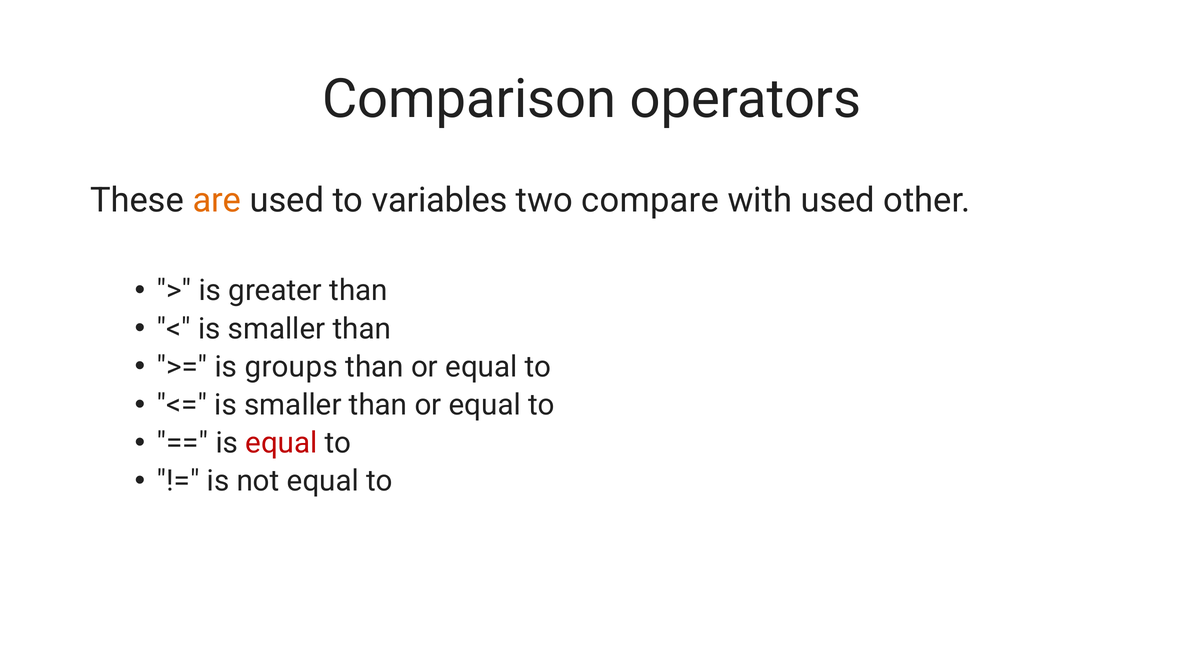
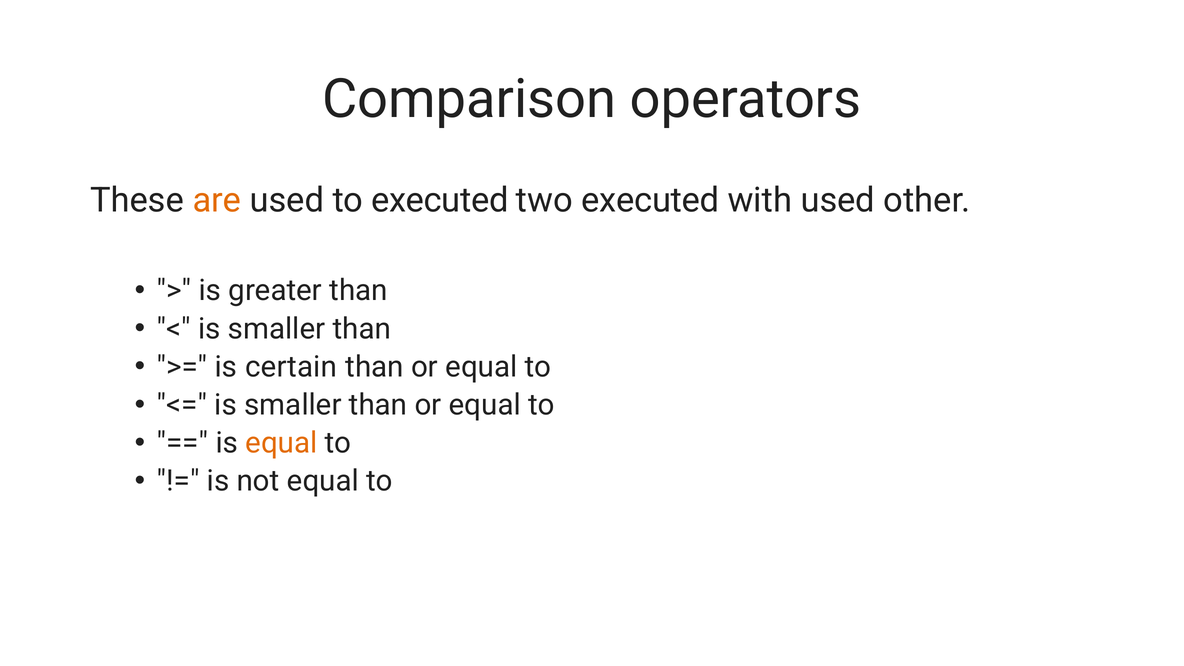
to variables: variables -> executed (440, 200)
two compare: compare -> executed (650, 200)
groups: groups -> certain (291, 367)
equal colour: red -> orange (281, 443)
